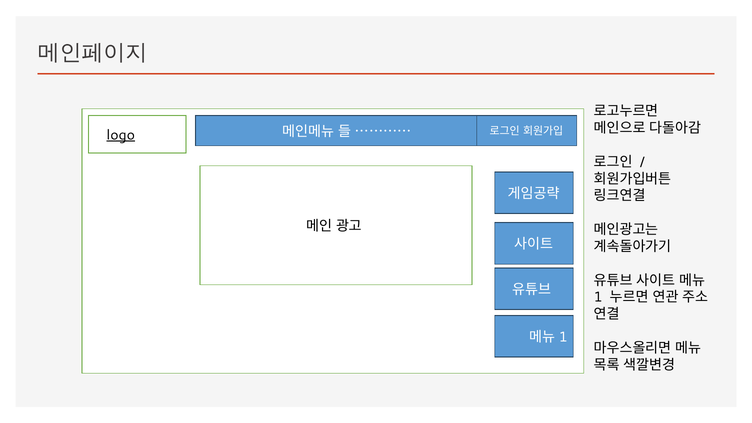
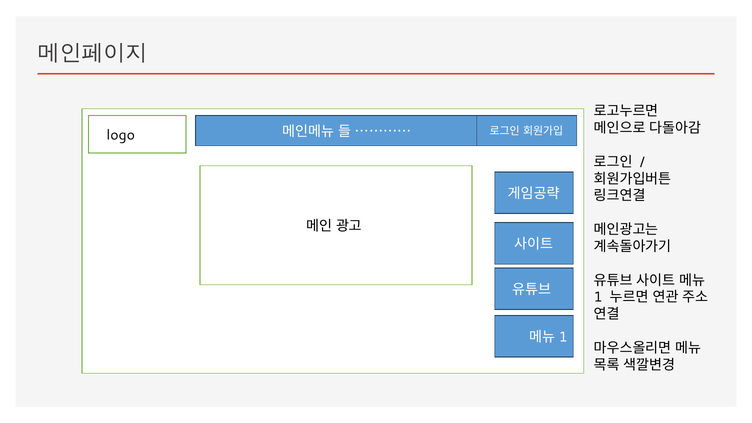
logo underline: present -> none (121, 135)
